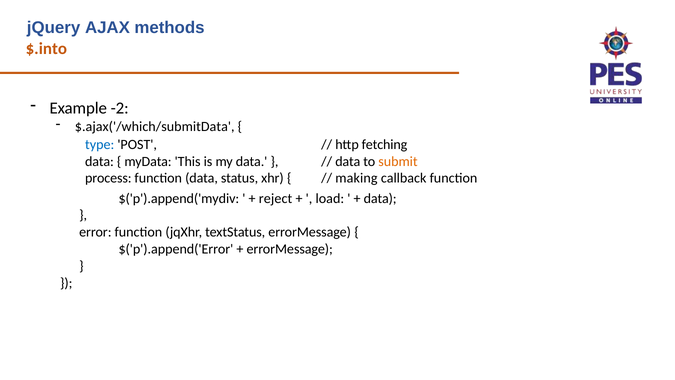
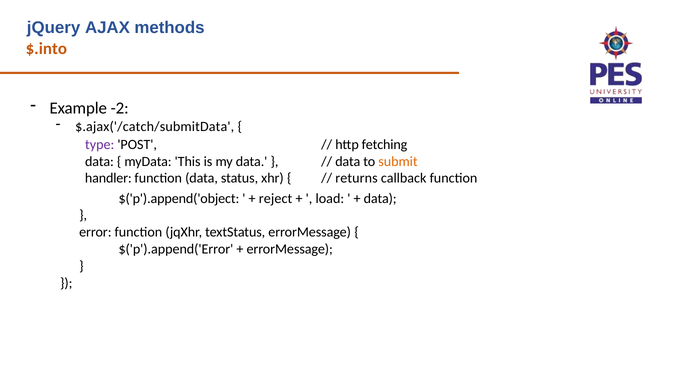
$.ajax('/which/submitData: $.ajax('/which/submitData -> $.ajax('/catch/submitData (155, 126)
type colour: blue -> purple (100, 144)
process: process -> handler (108, 178)
making: making -> returns (356, 178)
$('p').append('mydiv: $('p').append('mydiv -> $('p').append('object (179, 198)
